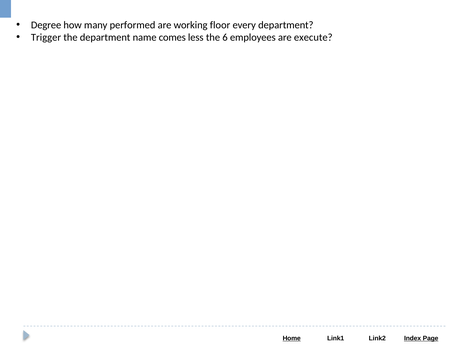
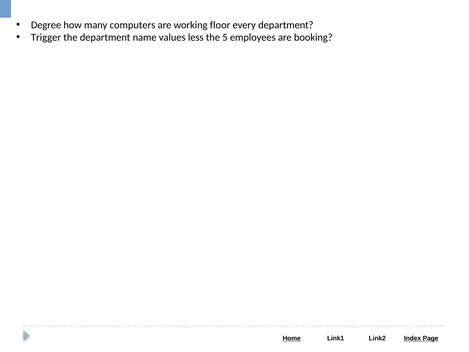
performed: performed -> computers (133, 25)
comes: comes -> values (172, 37)
6: 6 -> 5 (225, 37)
execute: execute -> booking (313, 37)
